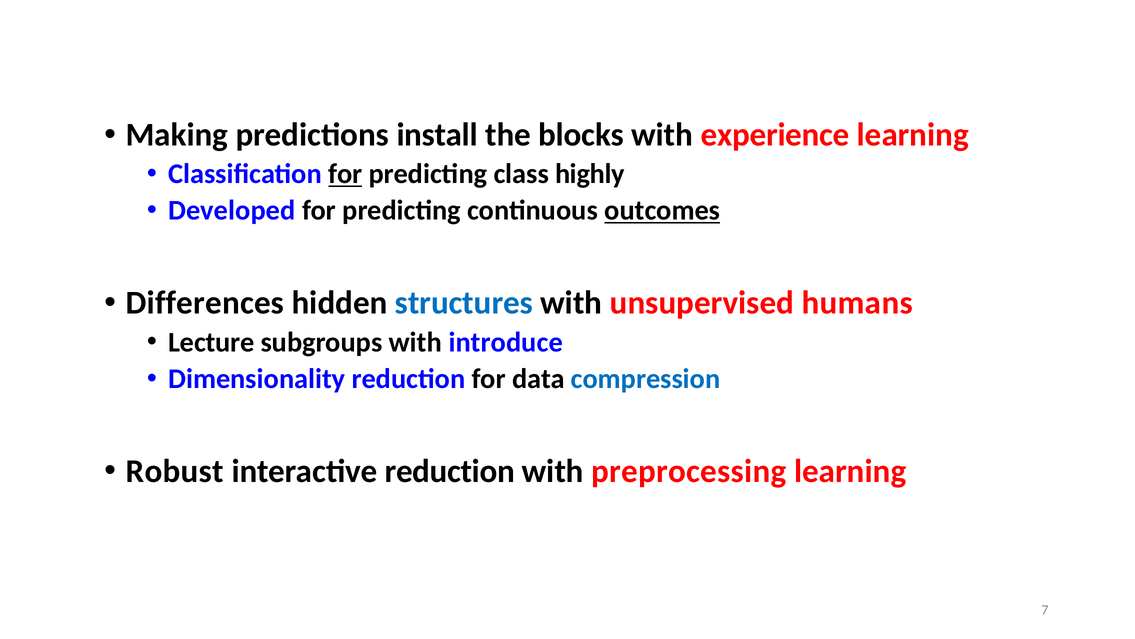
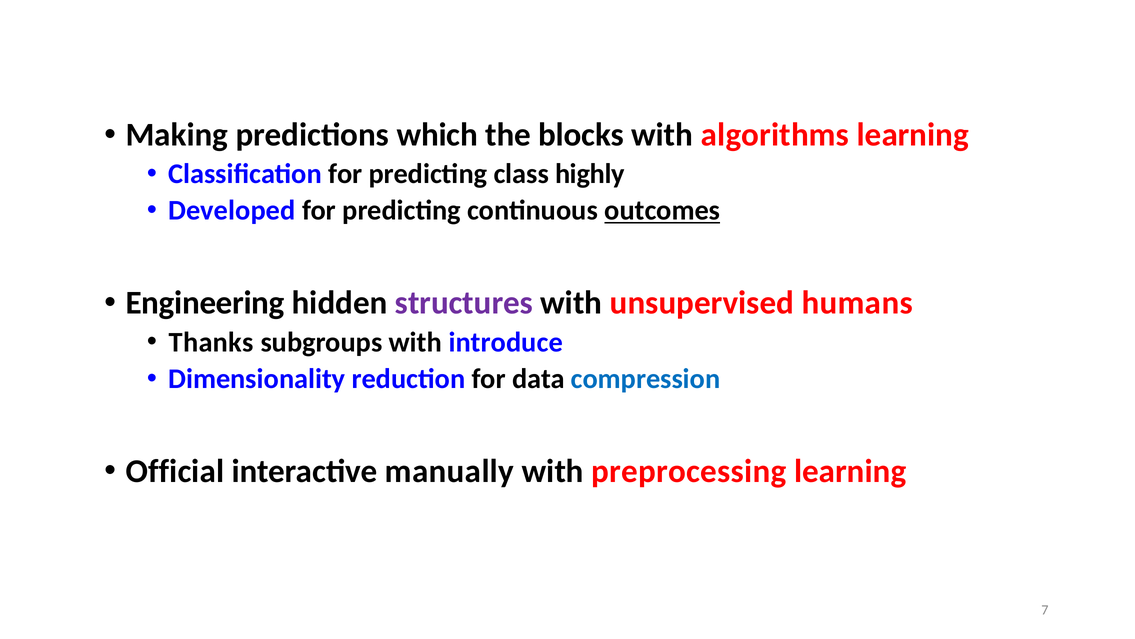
install: install -> which (437, 135)
experience: experience -> algorithms (775, 135)
for underline: present -> none (345, 174)
Differences: Differences -> Engineering (205, 303)
structures colour: blue -> purple (464, 303)
Lecture: Lecture -> Thanks (211, 342)
Robust: Robust -> Official (175, 471)
interactive reduction: reduction -> manually (449, 471)
